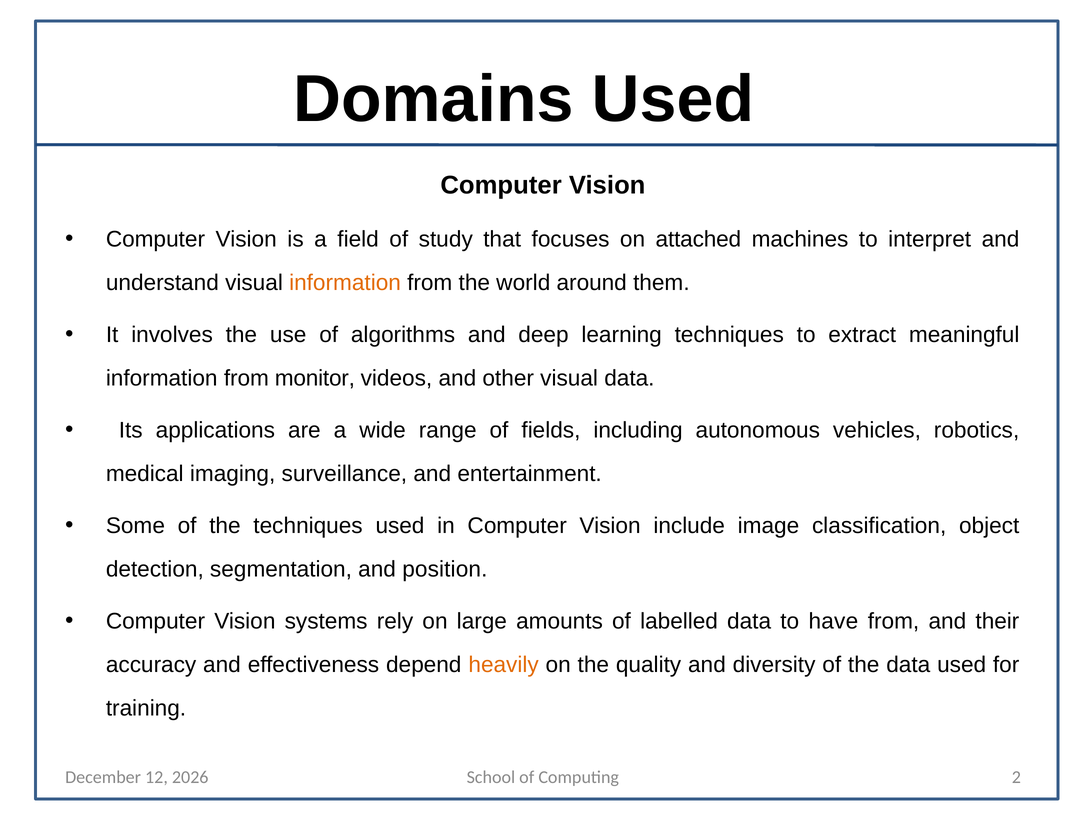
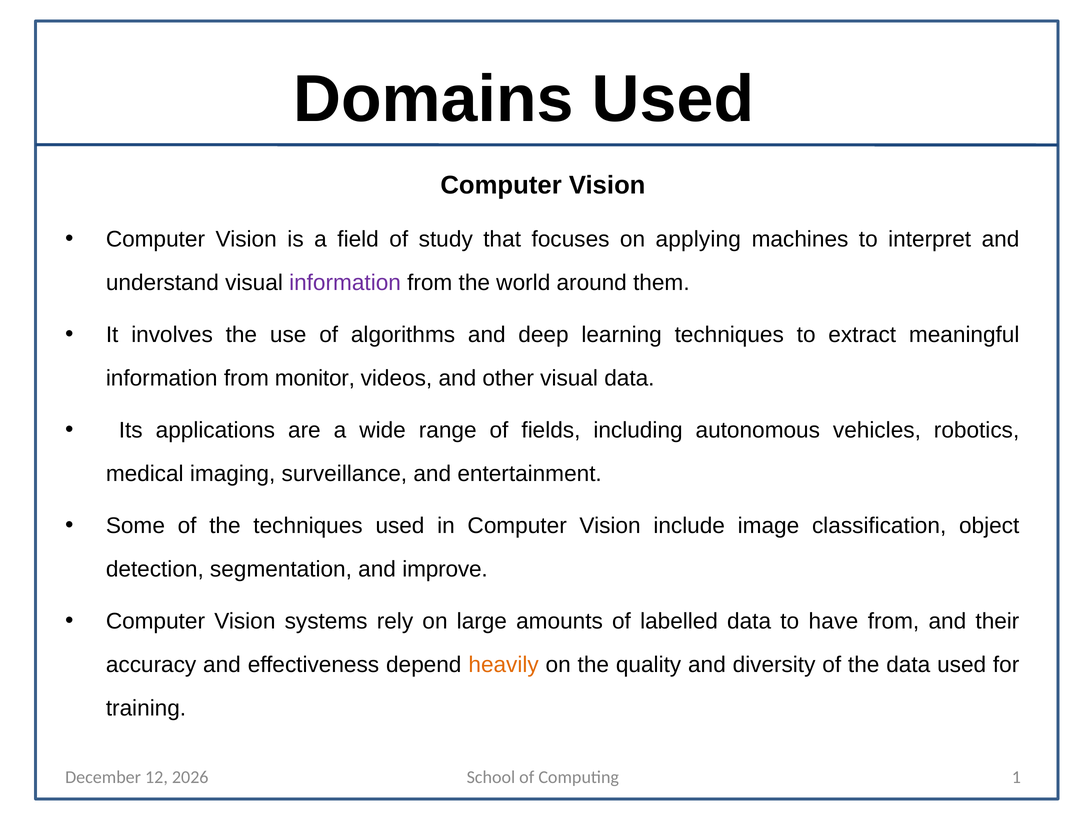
attached: attached -> applying (698, 239)
information colour: orange -> purple (345, 283)
position: position -> improve (445, 570)
2: 2 -> 1 (1016, 778)
